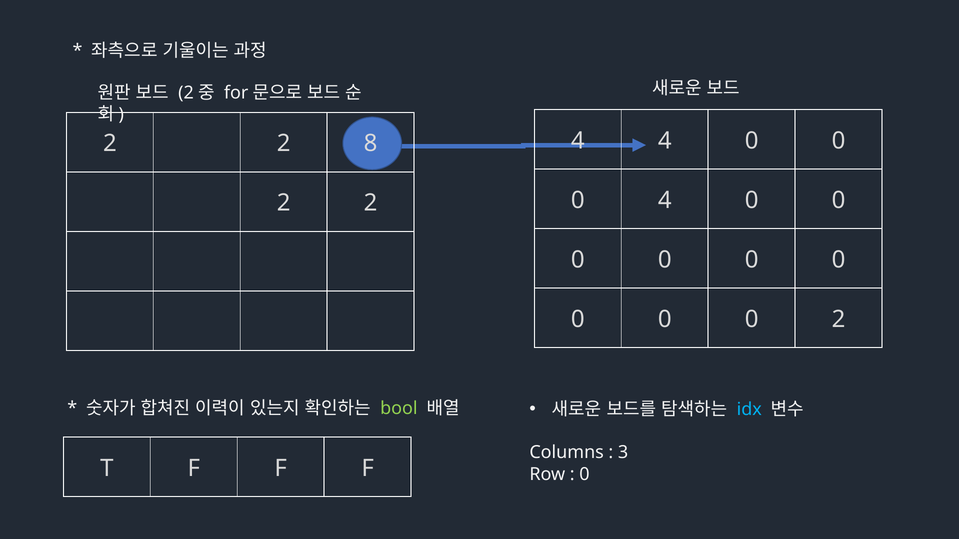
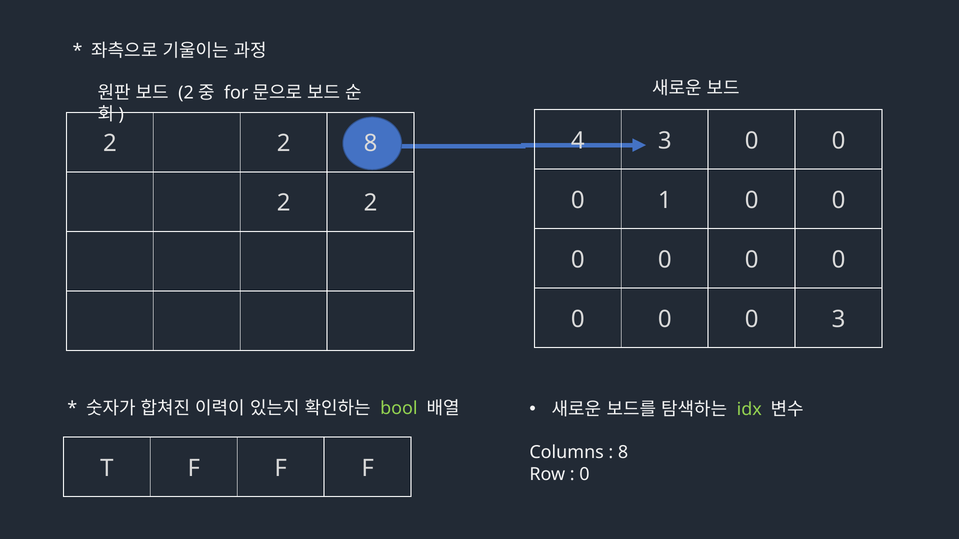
4 4: 4 -> 3 (665, 141)
0 4: 4 -> 1 (665, 200)
0 2: 2 -> 3 (839, 319)
idx colour: light blue -> light green (749, 410)
3: 3 -> 8 (623, 453)
